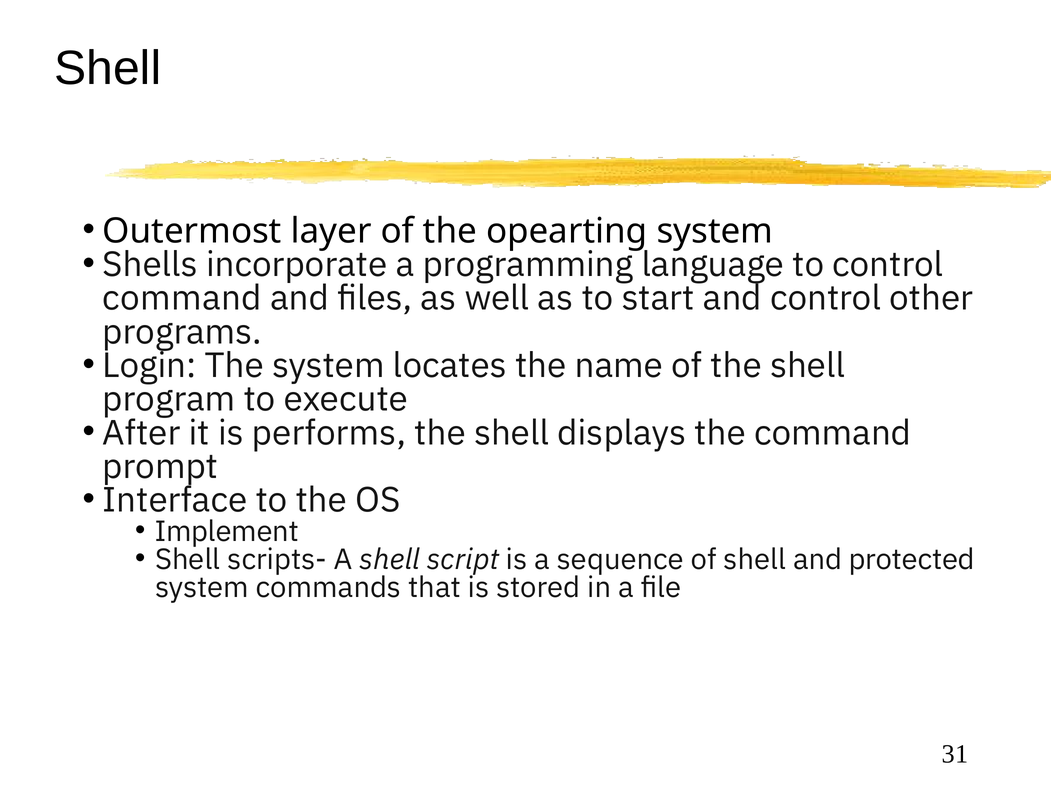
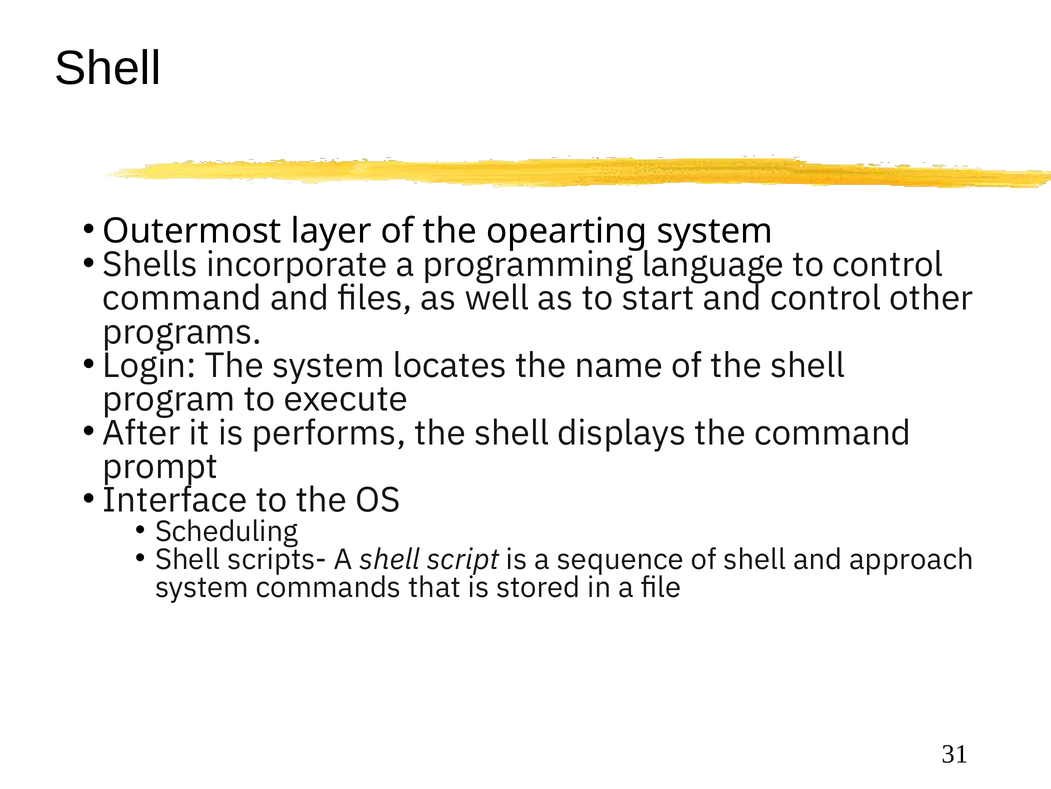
Implement: Implement -> Scheduling (227, 531)
protected: protected -> approach (912, 559)
